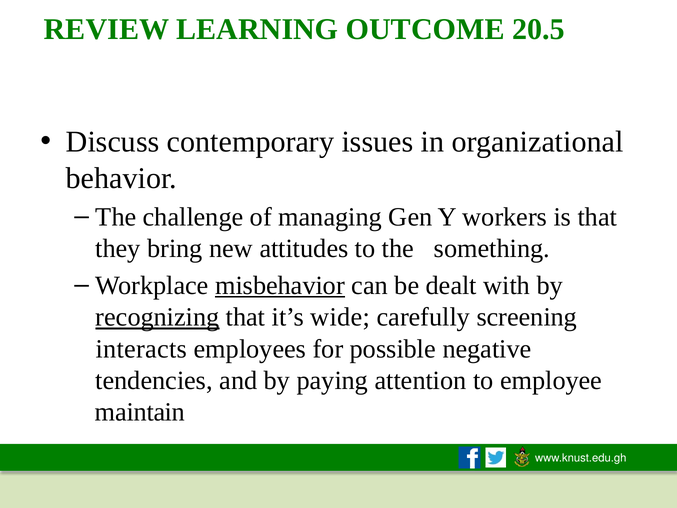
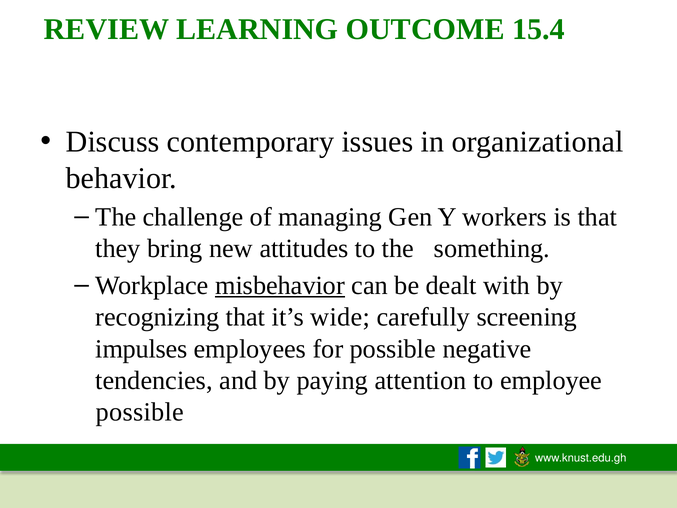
20.5: 20.5 -> 15.4 (539, 29)
recognizing underline: present -> none (157, 317)
interacts: interacts -> impulses (141, 349)
maintain: maintain -> possible (140, 412)
